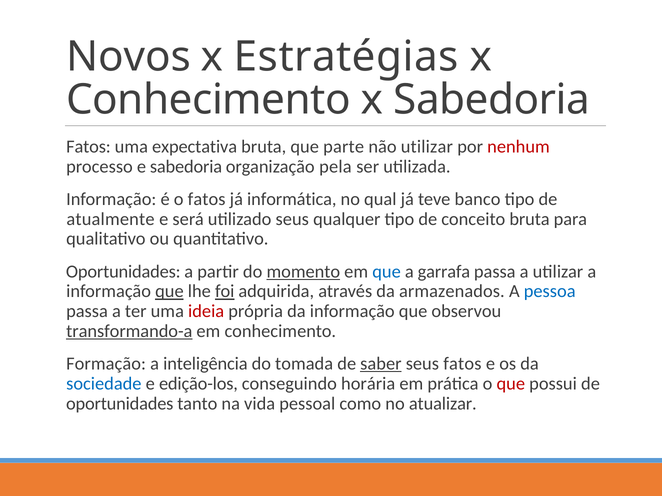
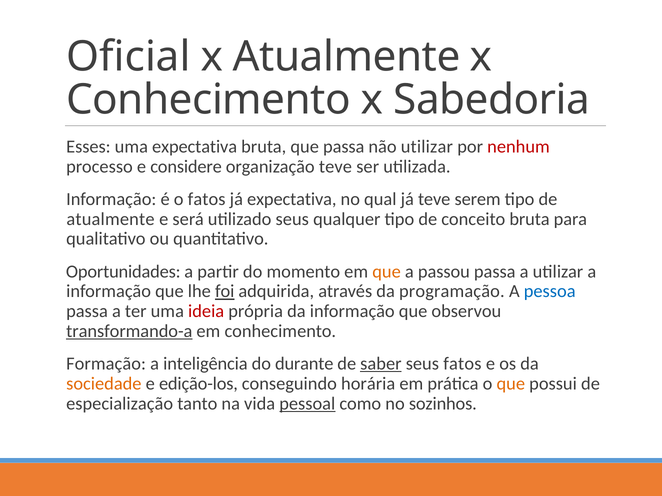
Novos: Novos -> Oficial (128, 57)
x Estratégias: Estratégias -> Atualmente (347, 57)
Fatos: Fatos -> Esses (88, 147)
que parte: parte -> passa (344, 147)
e sabedoria: sabedoria -> considere (186, 167)
organização pela: pela -> teve (335, 167)
já informática: informática -> expectativa (292, 199)
banco: banco -> serem (478, 199)
momento underline: present -> none (303, 272)
que colour: blue -> orange (387, 272)
garrafa: garrafa -> passou (444, 272)
que underline: present -> none (169, 292)
armazenados: armazenados -> programação (452, 292)
tomada: tomada -> durante (304, 364)
sociedade colour: blue -> orange (104, 384)
que colour: red -> orange (511, 384)
oportunidades: oportunidades -> especialização (120, 404)
pessoal underline: none -> present (307, 404)
atualizar: atualizar -> sozinhos (443, 404)
